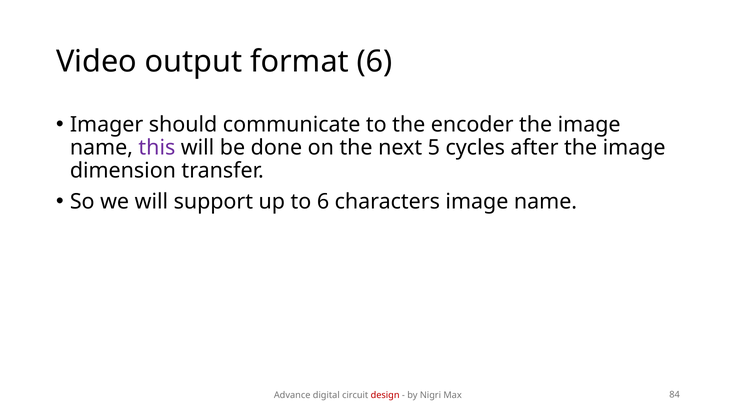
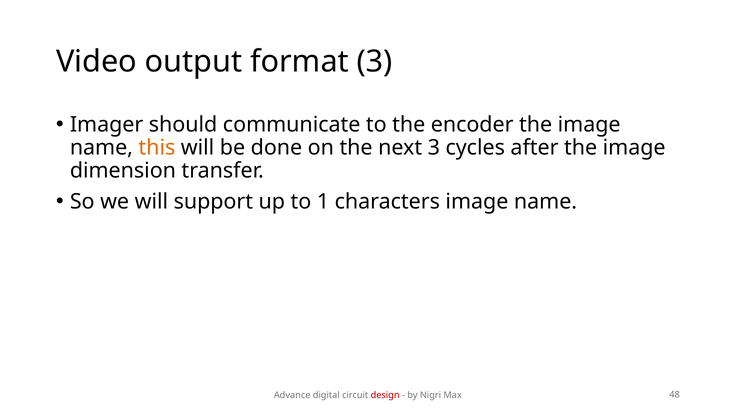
format 6: 6 -> 3 (375, 62)
this colour: purple -> orange (157, 148)
next 5: 5 -> 3 (434, 148)
to 6: 6 -> 1 (323, 202)
84: 84 -> 48 (675, 395)
